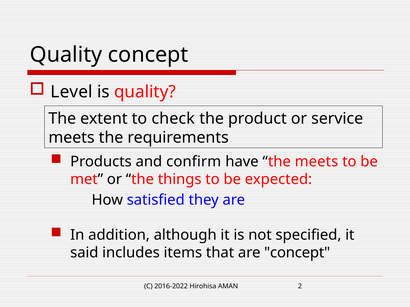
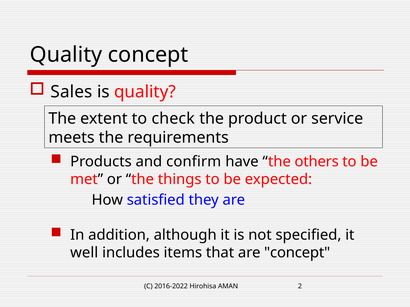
Level: Level -> Sales (72, 92)
the meets: meets -> others (317, 162)
said: said -> well (84, 253)
